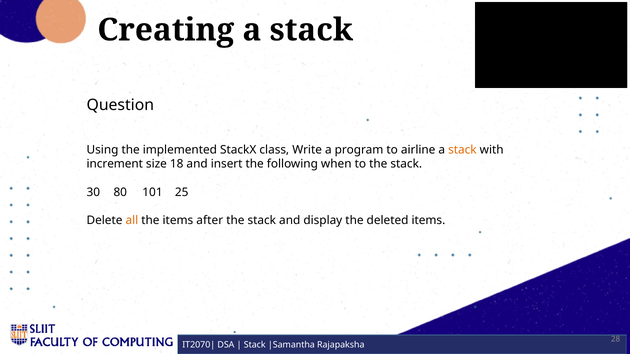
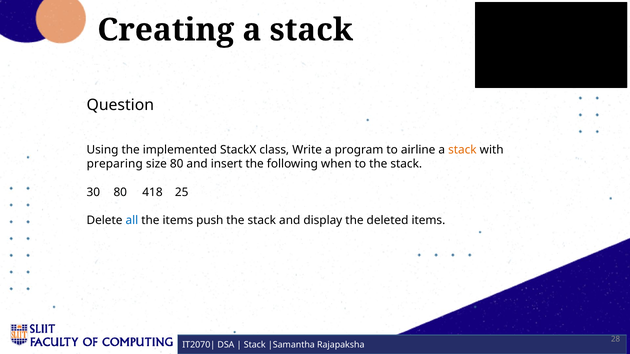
increment: increment -> preparing (115, 164)
size 18: 18 -> 80 (177, 164)
101: 101 -> 418 (153, 192)
all colour: orange -> blue (132, 221)
after: after -> push (210, 221)
